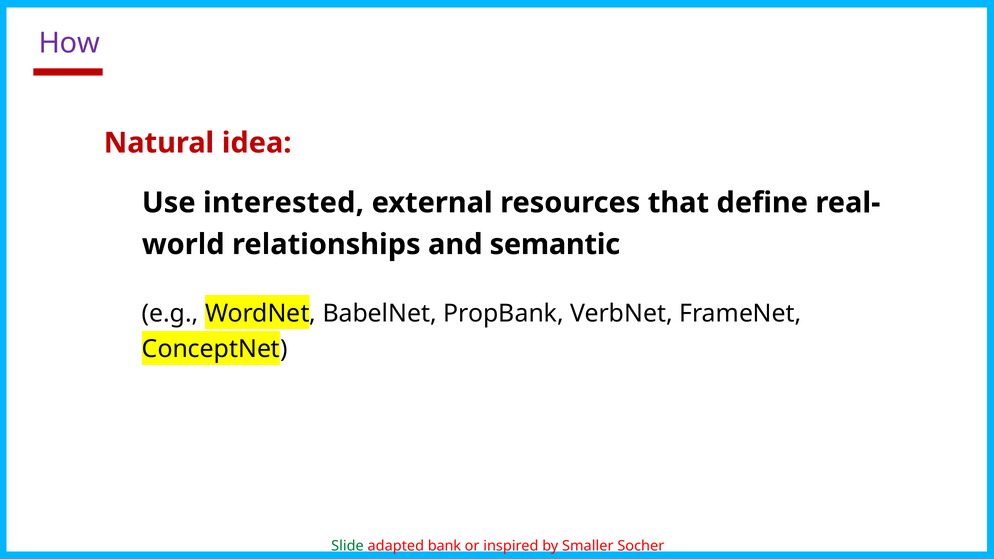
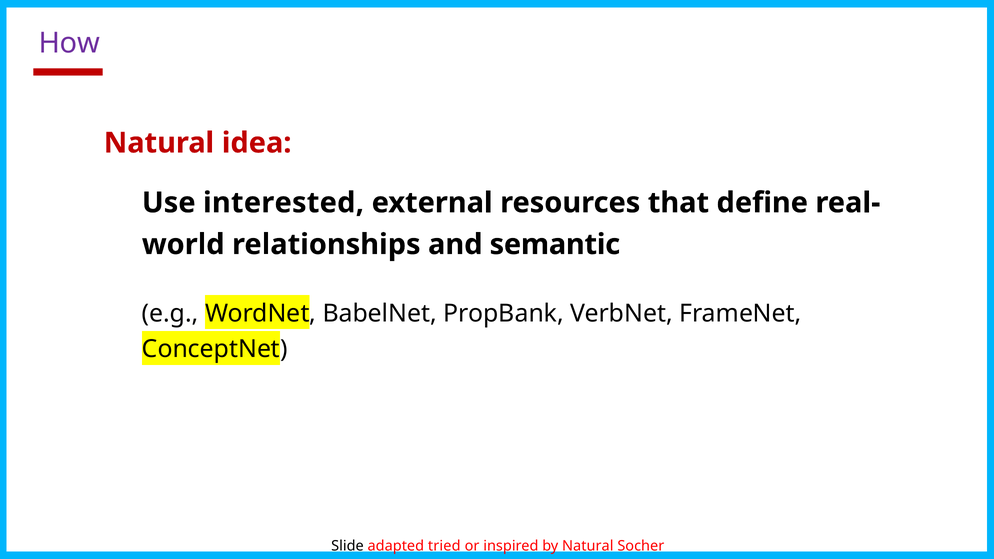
Slide colour: green -> black (348, 546)
bank: bank -> tried (444, 546)
by Smaller: Smaller -> Natural (588, 546)
